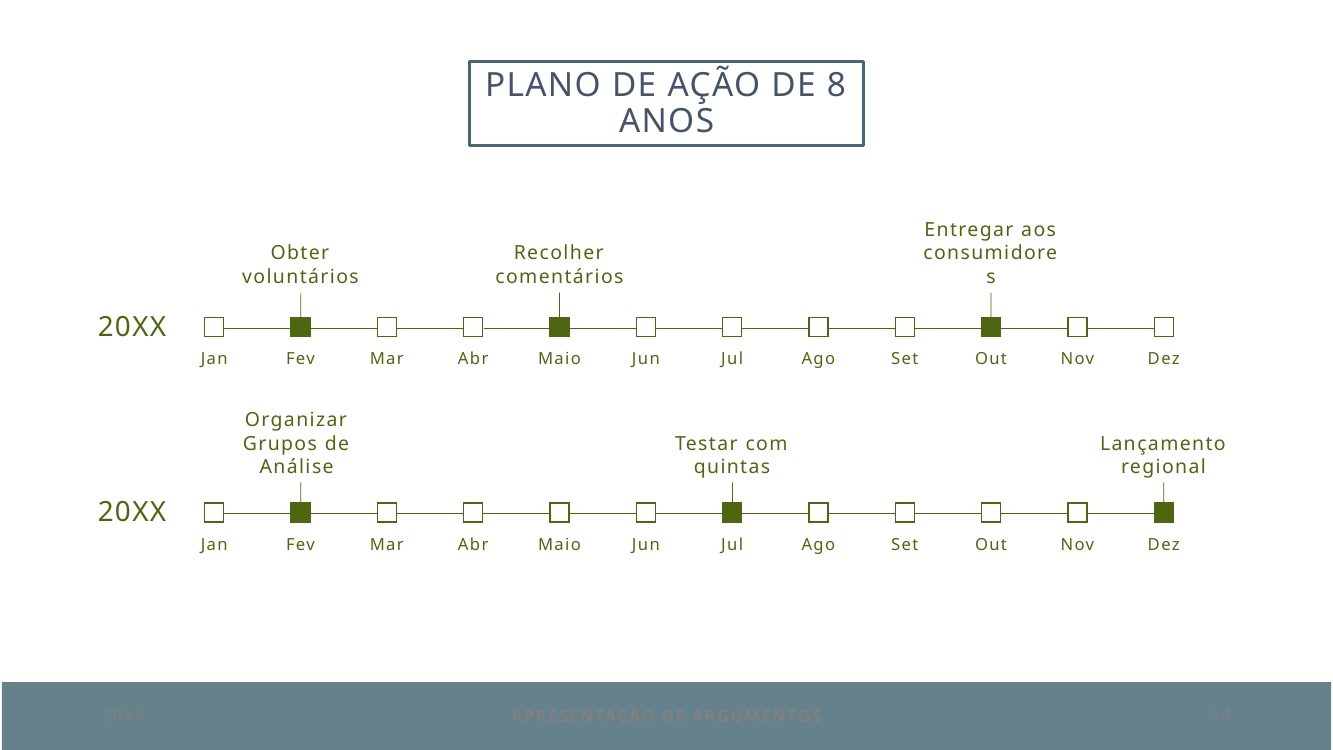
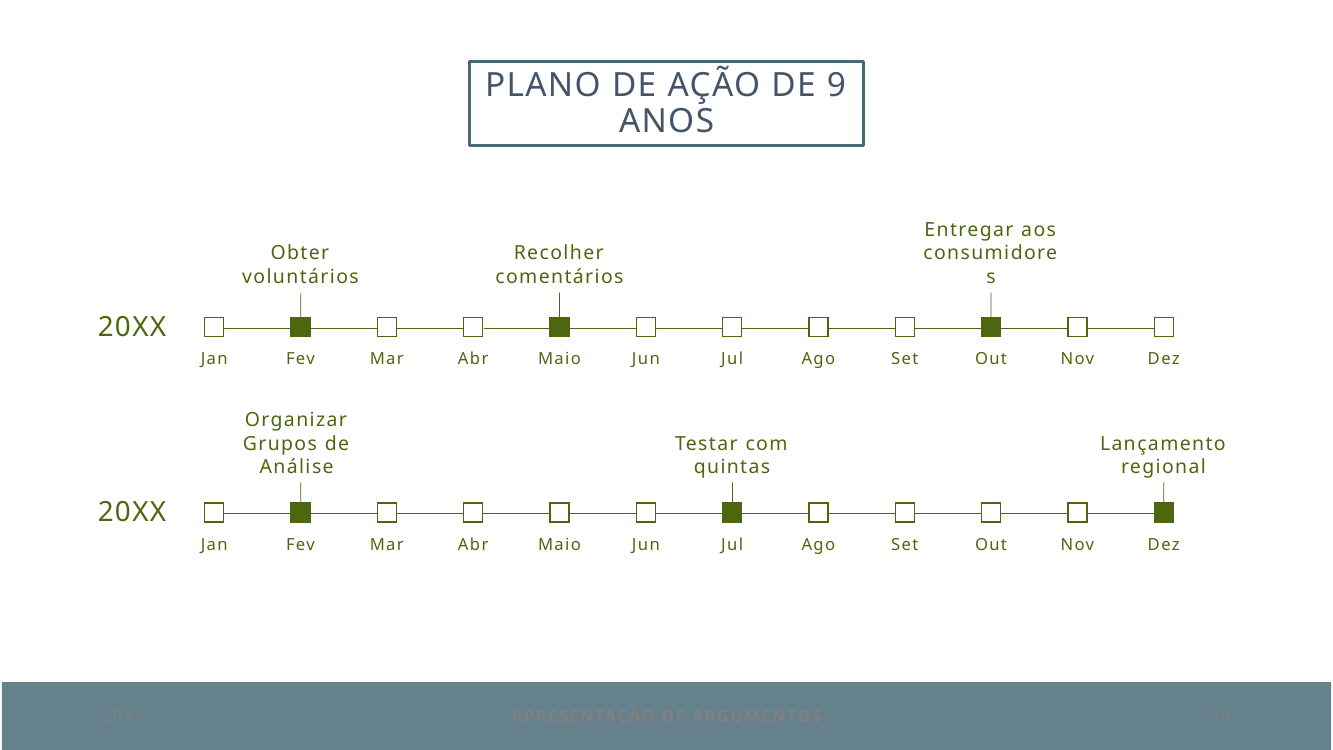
8: 8 -> 9 (837, 85)
